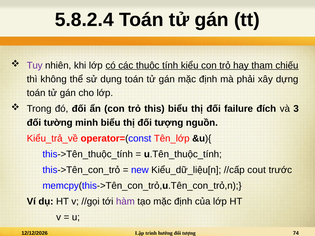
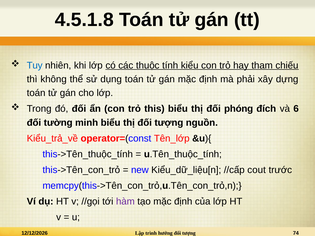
5.8.2.4: 5.8.2.4 -> 4.5.1.8 (84, 20)
Tuy colour: purple -> blue (35, 65)
failure: failure -> phóng (239, 109)
3: 3 -> 6 (296, 109)
